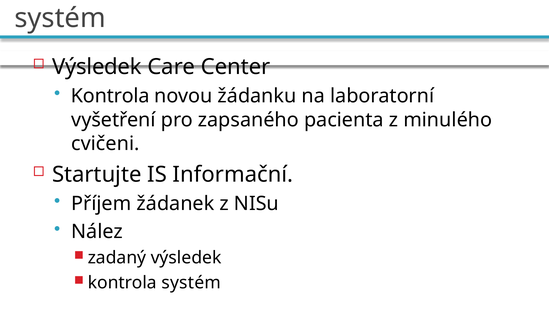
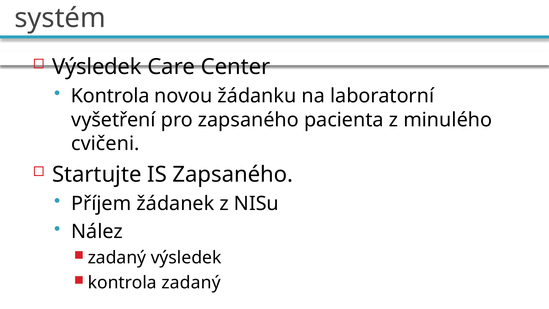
IS Informační: Informační -> Zapsaného (233, 174)
kontrola systém: systém -> zadaný (191, 283)
